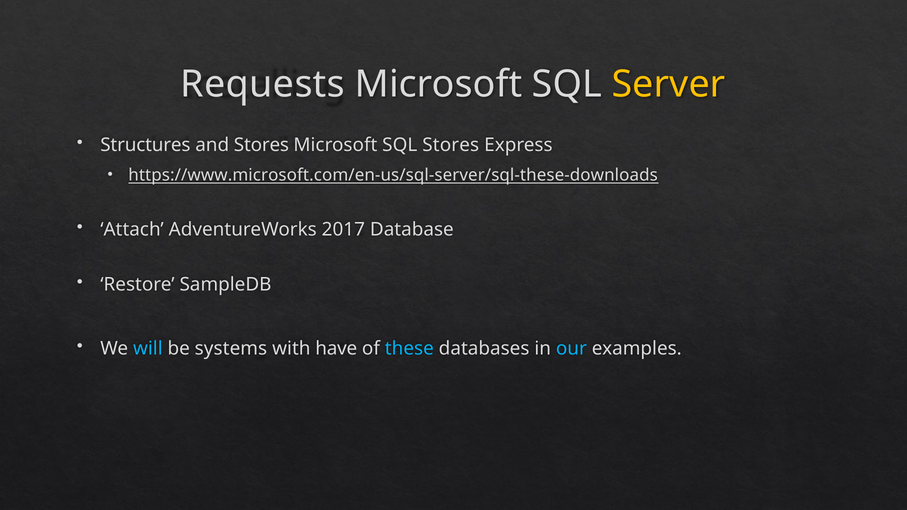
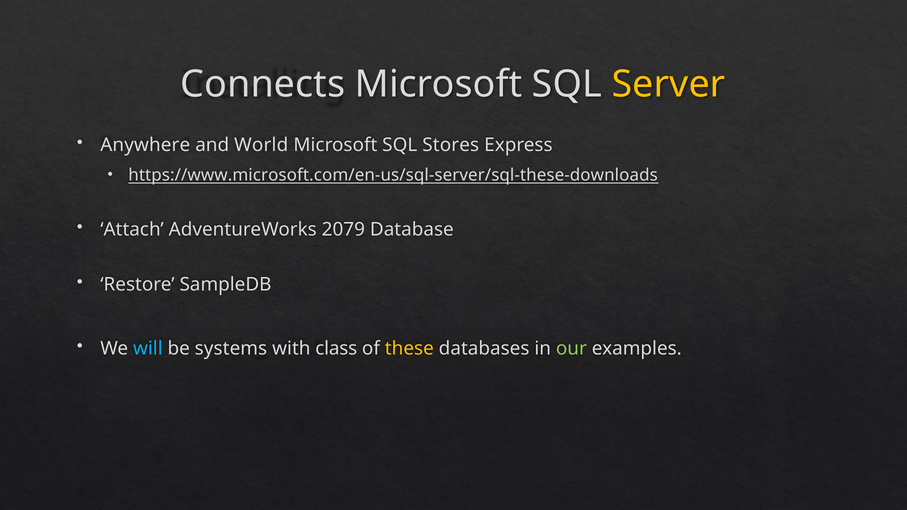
Requests: Requests -> Connects (263, 84)
Structures: Structures -> Anywhere (145, 145)
and Stores: Stores -> World (261, 145)
2017: 2017 -> 2079 (343, 230)
have: have -> class (336, 349)
these colour: light blue -> yellow (409, 349)
our colour: light blue -> light green (571, 349)
